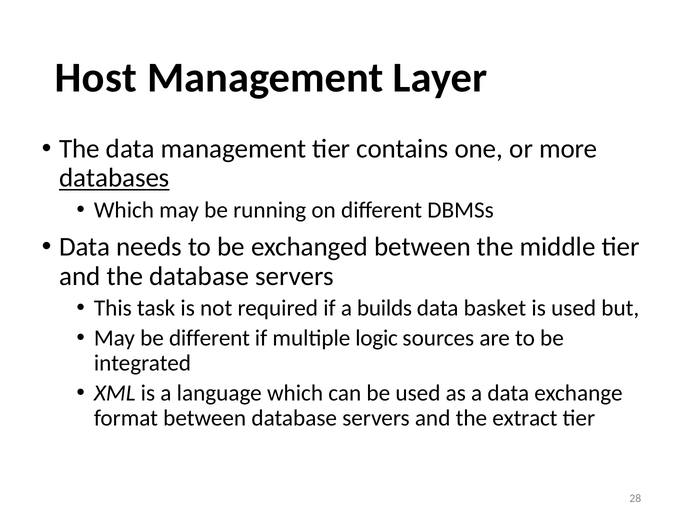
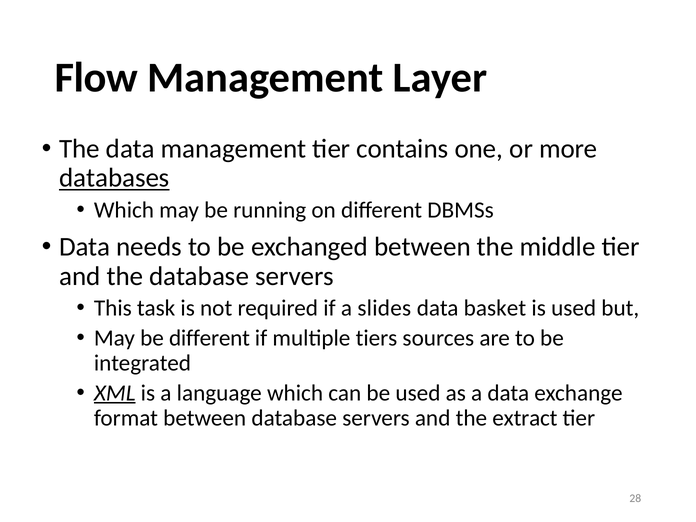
Host: Host -> Flow (96, 78)
builds: builds -> slides (384, 308)
logic: logic -> tiers (376, 338)
XML underline: none -> present (115, 393)
